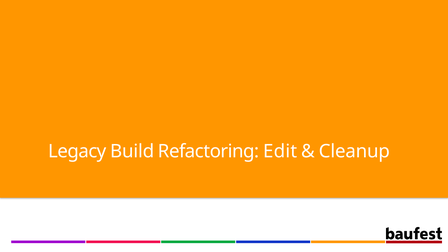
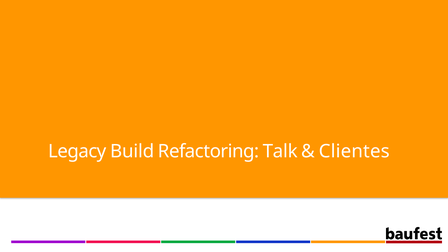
Edit: Edit -> Talk (280, 151)
Cleanup: Cleanup -> Clientes (354, 151)
